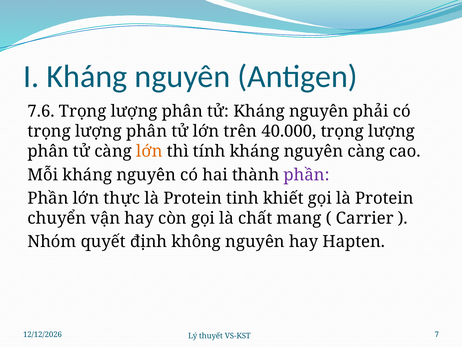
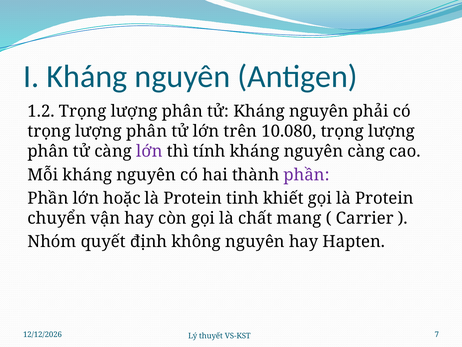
7.6: 7.6 -> 1.2 (41, 111)
40.000: 40.000 -> 10.080 (289, 131)
lớn colour: orange -> purple (149, 151)
thực: thực -> hoặc (122, 198)
